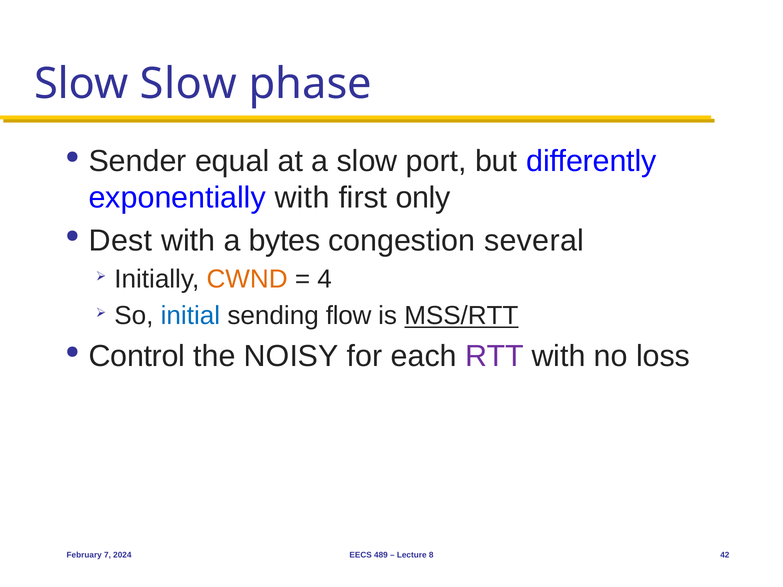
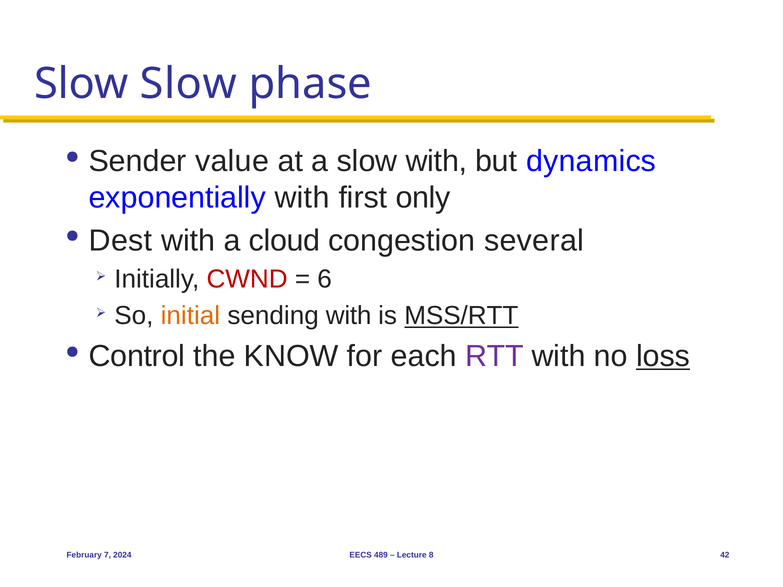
equal: equal -> value (232, 161)
slow port: port -> with (436, 161)
differently: differently -> dynamics (591, 161)
bytes: bytes -> cloud (285, 241)
CWND colour: orange -> red (247, 279)
4: 4 -> 6 (325, 279)
initial colour: blue -> orange (190, 316)
sending flow: flow -> with (349, 316)
NOISY: NOISY -> KNOW (291, 356)
loss underline: none -> present (663, 356)
